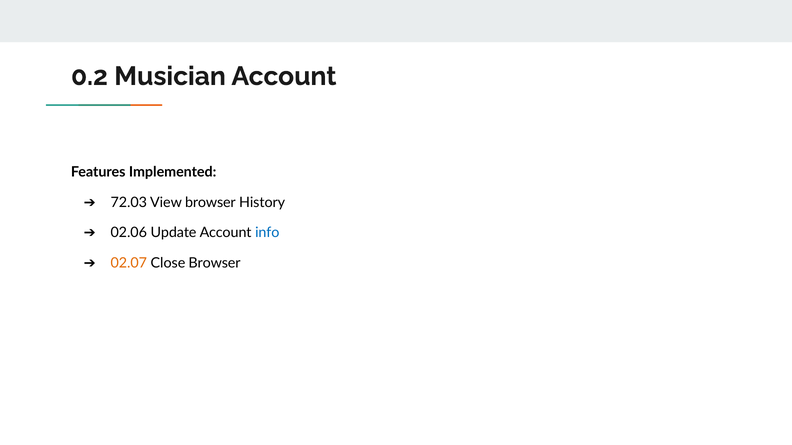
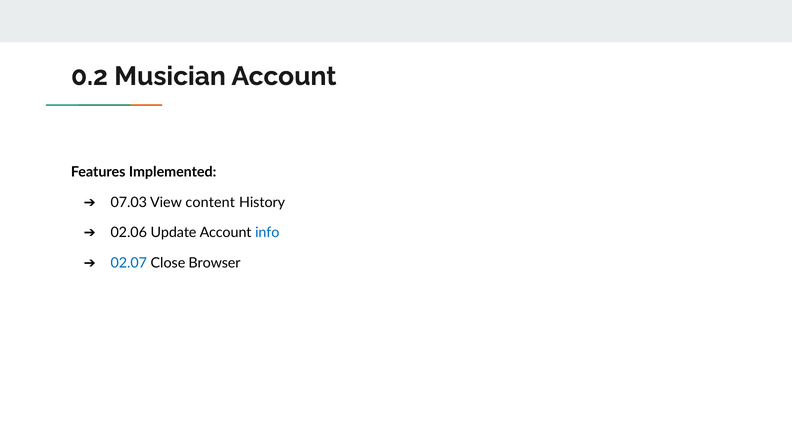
72.03: 72.03 -> 07.03 (129, 203)
View browser: browser -> content (210, 203)
02.07 colour: orange -> blue (129, 263)
